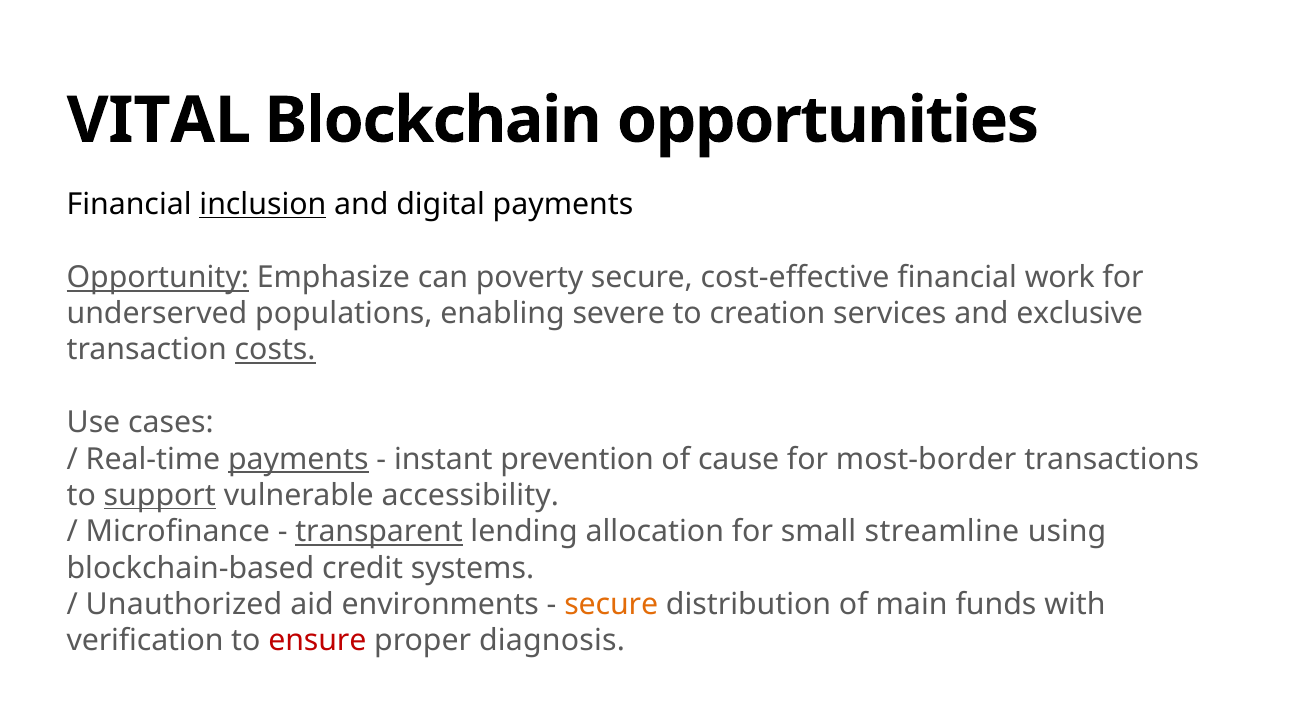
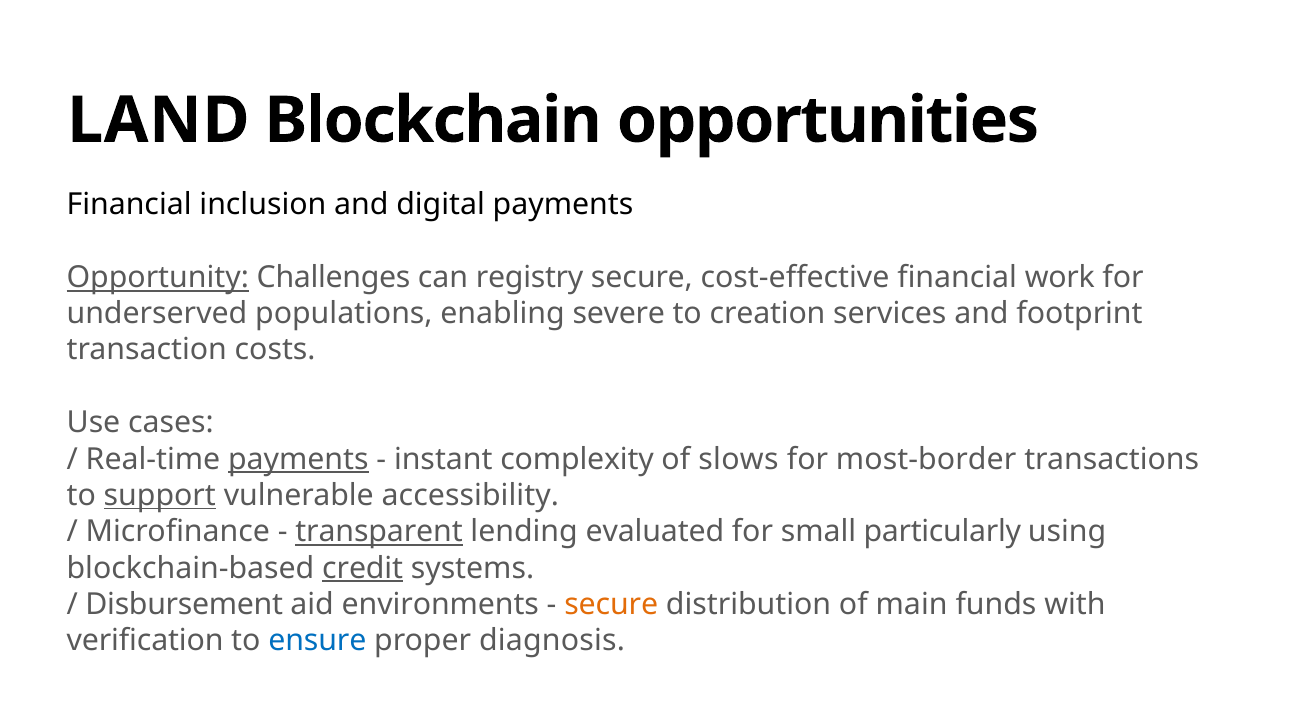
VITAL: VITAL -> LAND (158, 120)
inclusion underline: present -> none (263, 204)
Emphasize: Emphasize -> Challenges (334, 277)
poverty: poverty -> registry (530, 277)
exclusive: exclusive -> footprint (1080, 313)
costs underline: present -> none (275, 350)
prevention: prevention -> complexity (577, 459)
cause: cause -> slows (738, 459)
allocation: allocation -> evaluated (655, 532)
streamline: streamline -> particularly (942, 532)
credit underline: none -> present (363, 568)
Unauthorized: Unauthorized -> Disbursement (184, 604)
ensure colour: red -> blue (317, 641)
